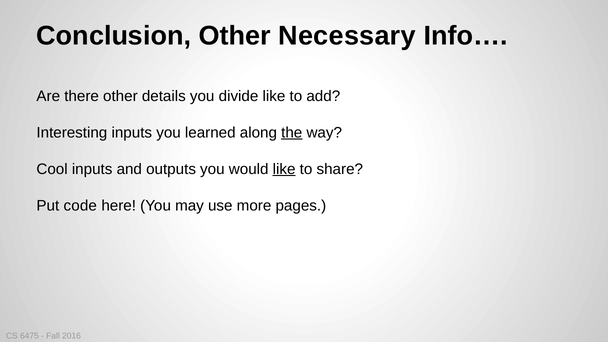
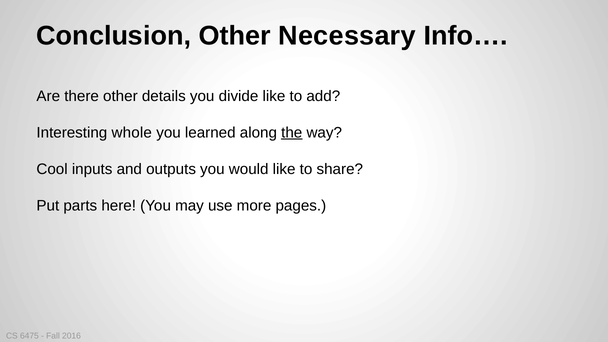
Interesting inputs: inputs -> whole (132, 133)
like underline: present -> none (284, 169)
code: code -> parts (80, 206)
